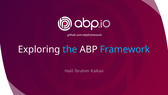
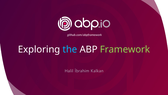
Framework colour: light blue -> light green (125, 49)
